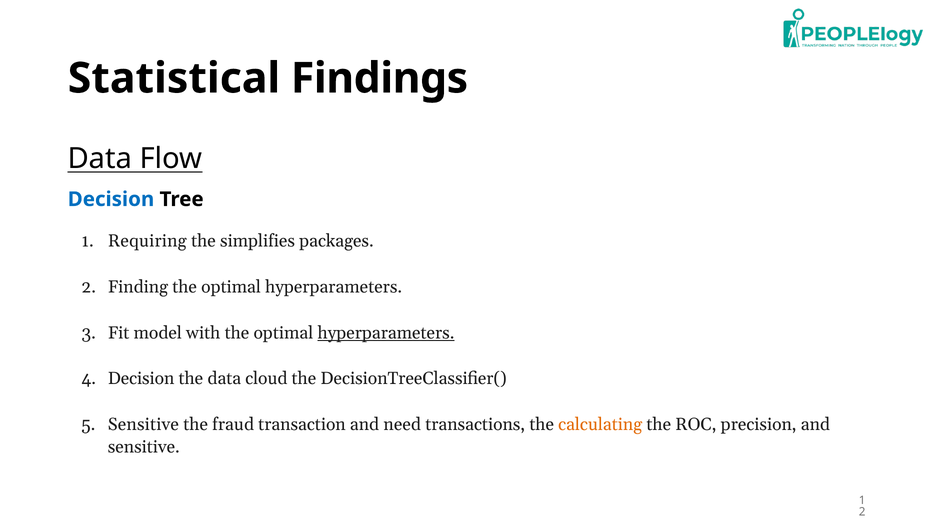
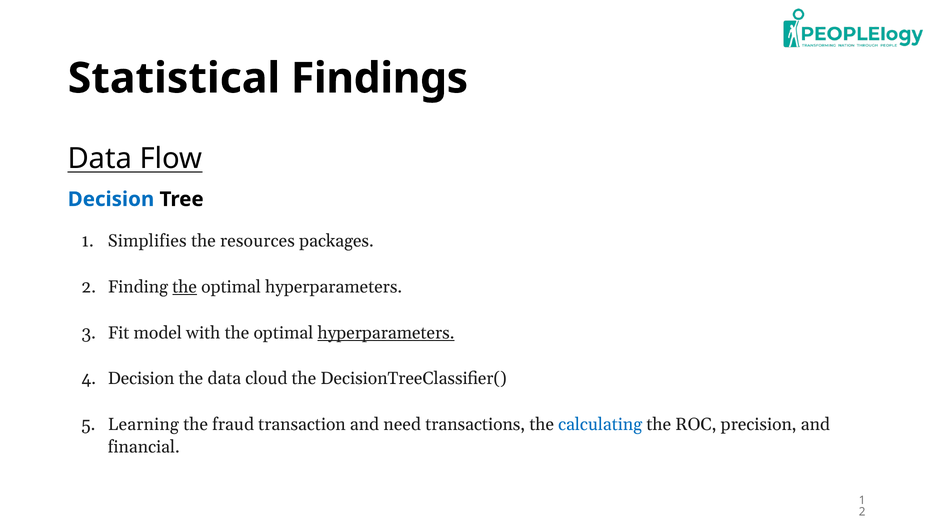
Requiring: Requiring -> Simplifies (147, 241)
simplifies: simplifies -> resources (257, 241)
the underline: none -> present (185, 287)
Sensitive: Sensitive -> Learning (143, 425)
calculating colour: orange -> blue (600, 425)
sensitive: sensitive -> financial (144, 447)
